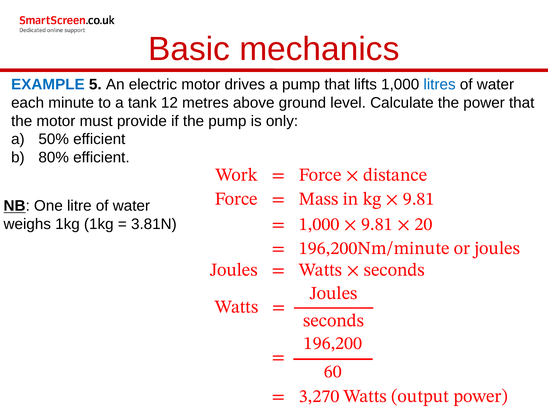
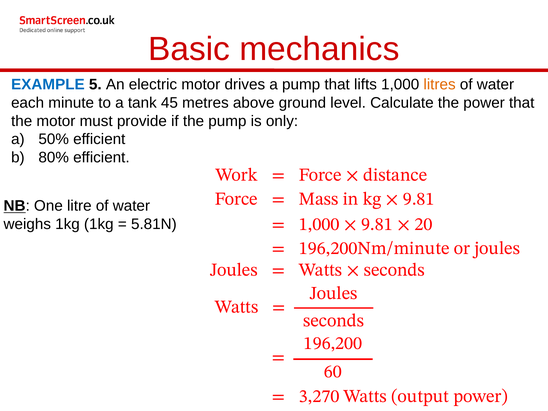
litres colour: blue -> orange (440, 84)
12: 12 -> 45 (169, 103)
3.81N: 3.81N -> 5.81N (154, 224)
